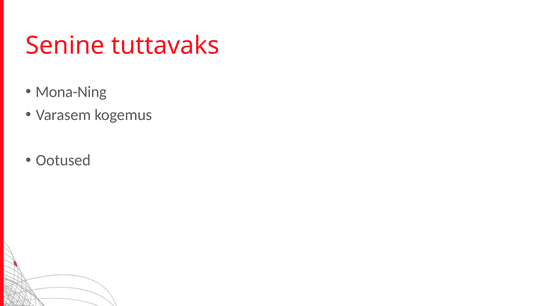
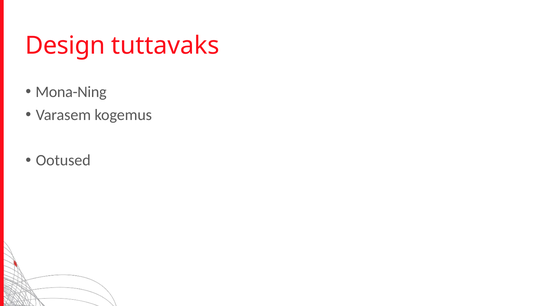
Senine: Senine -> Design (65, 46)
